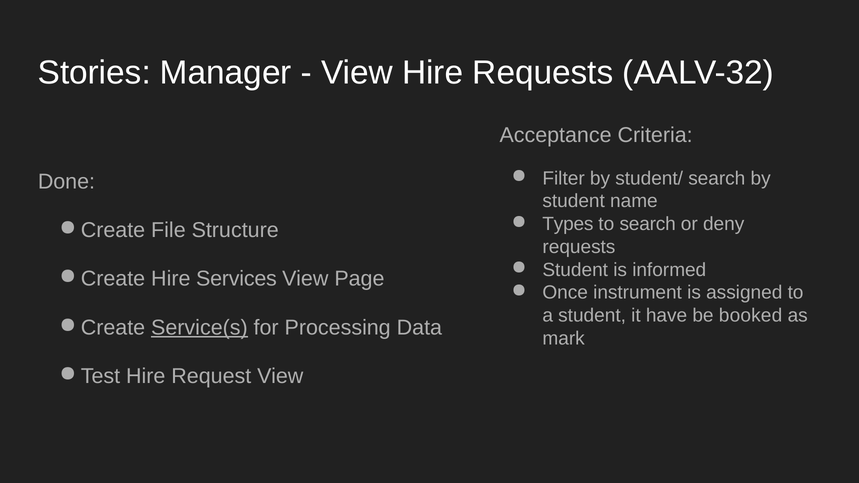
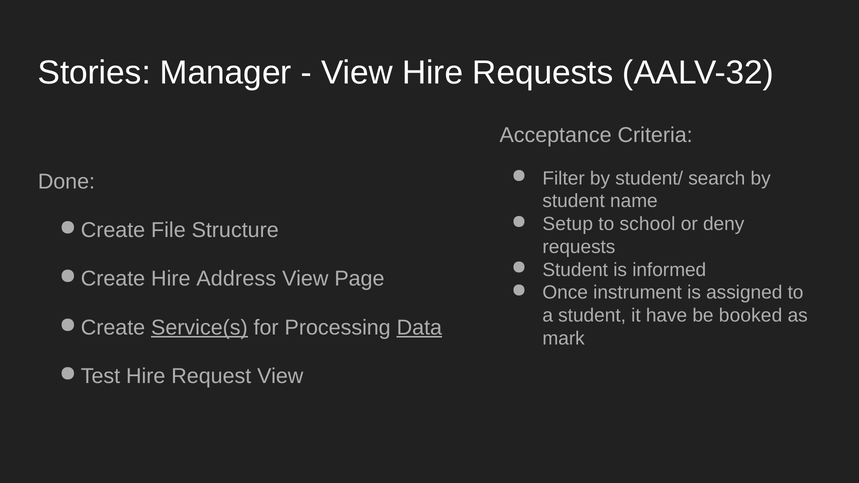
Types: Types -> Setup (568, 224)
to search: search -> school (647, 224)
Services: Services -> Address (236, 279)
Data underline: none -> present (419, 328)
